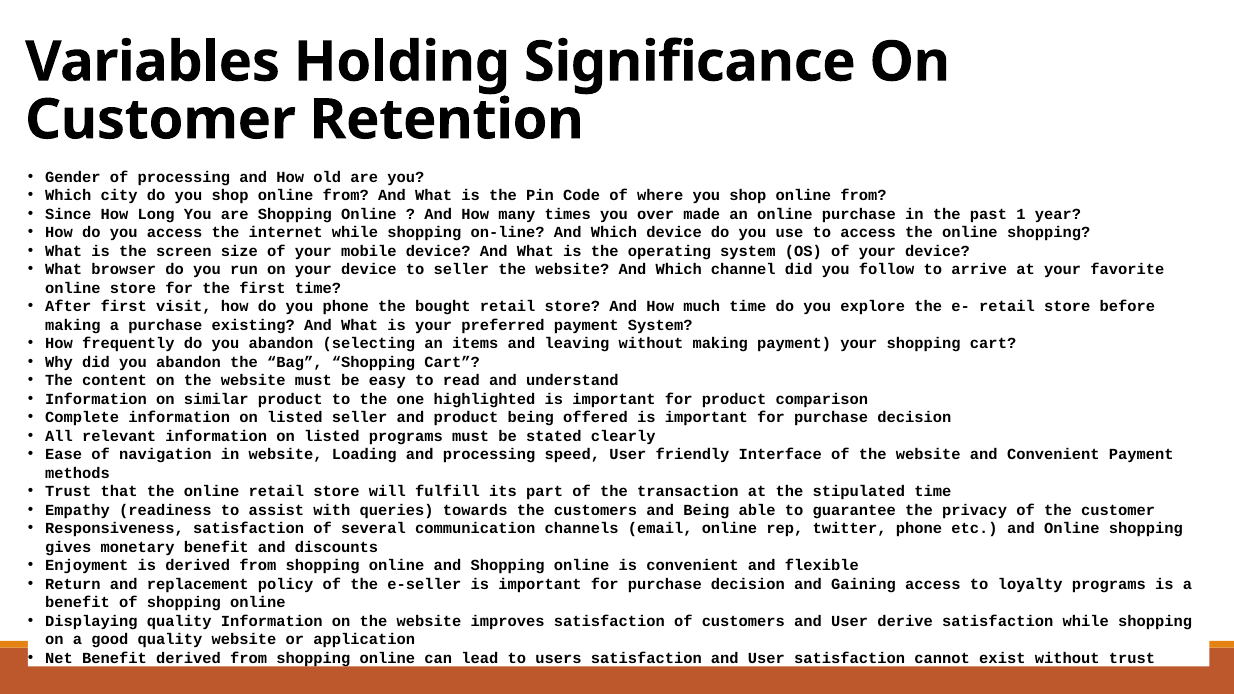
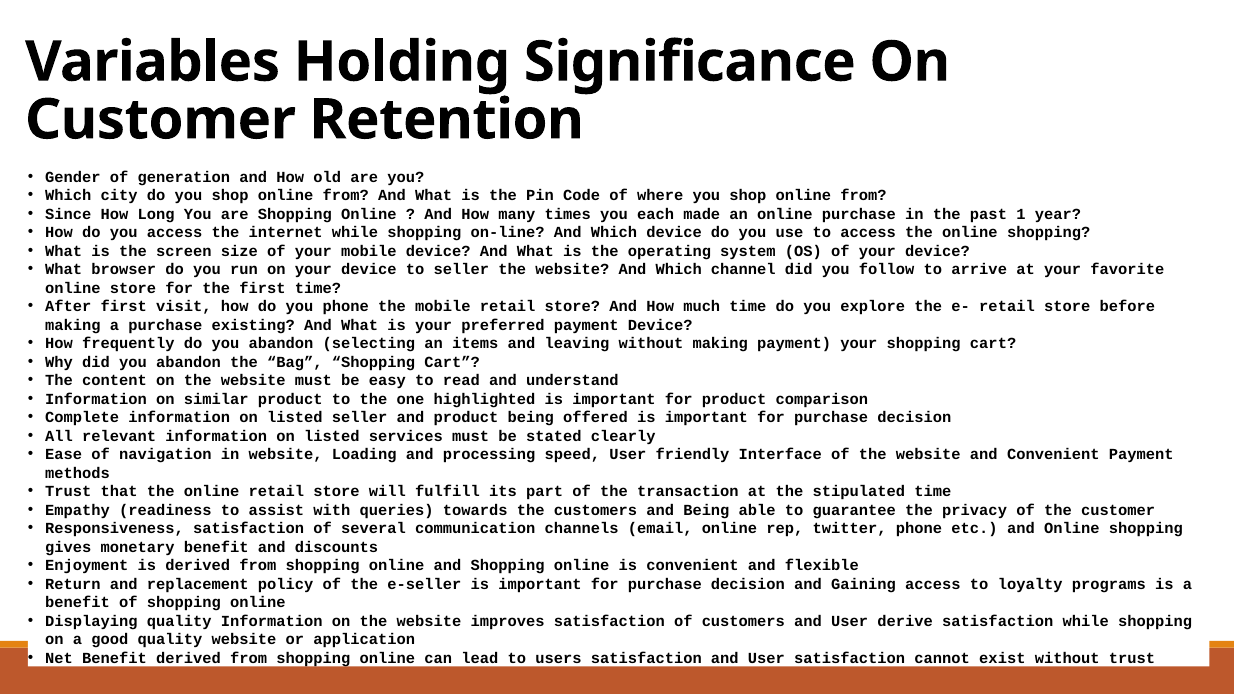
of processing: processing -> generation (184, 177)
over: over -> each (656, 214)
the bought: bought -> mobile (443, 307)
payment System: System -> Device (660, 325)
listed programs: programs -> services (406, 436)
